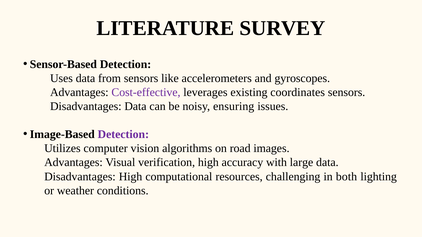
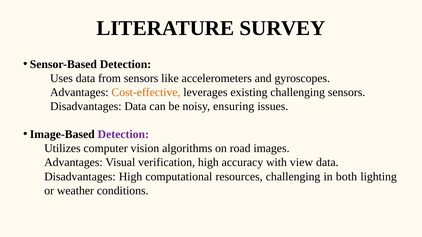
Cost-effective colour: purple -> orange (146, 92)
existing coordinates: coordinates -> challenging (298, 92)
large: large -> view (301, 163)
